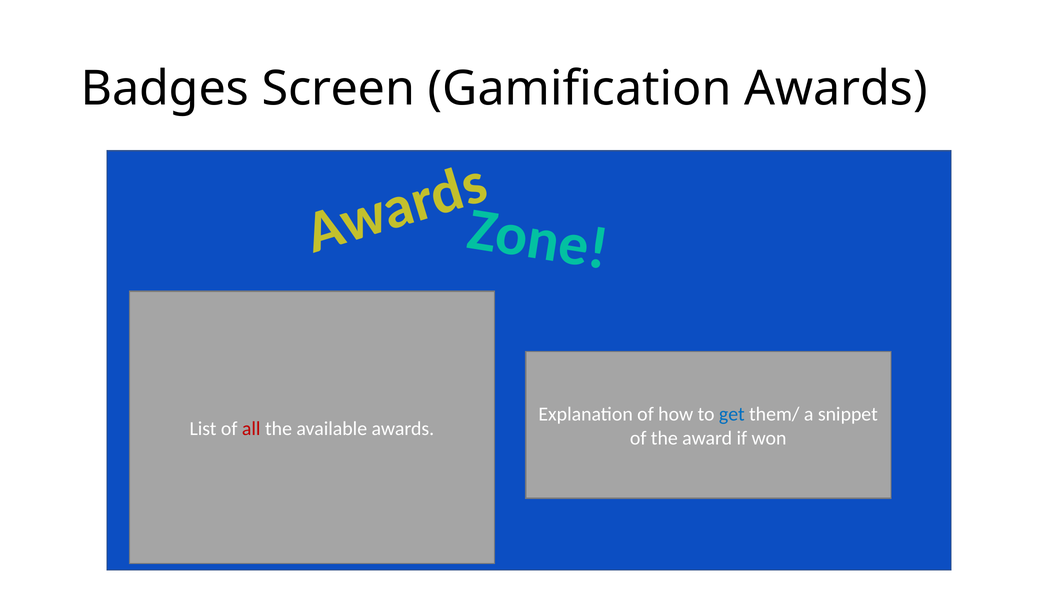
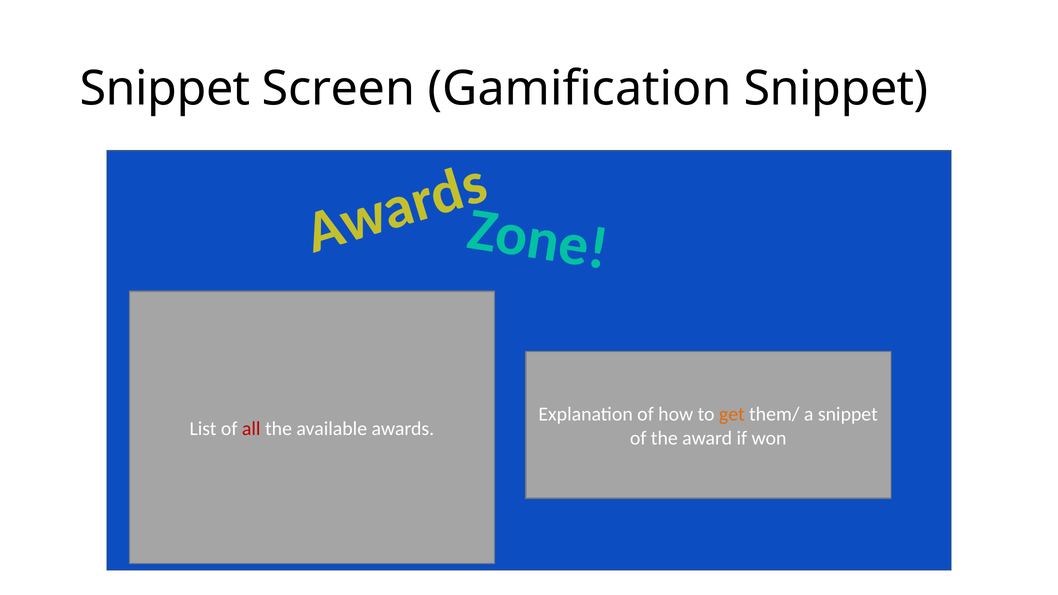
Badges: Badges -> Snippet (165, 89)
Gamification Awards: Awards -> Snippet (836, 89)
get colour: blue -> orange (732, 414)
